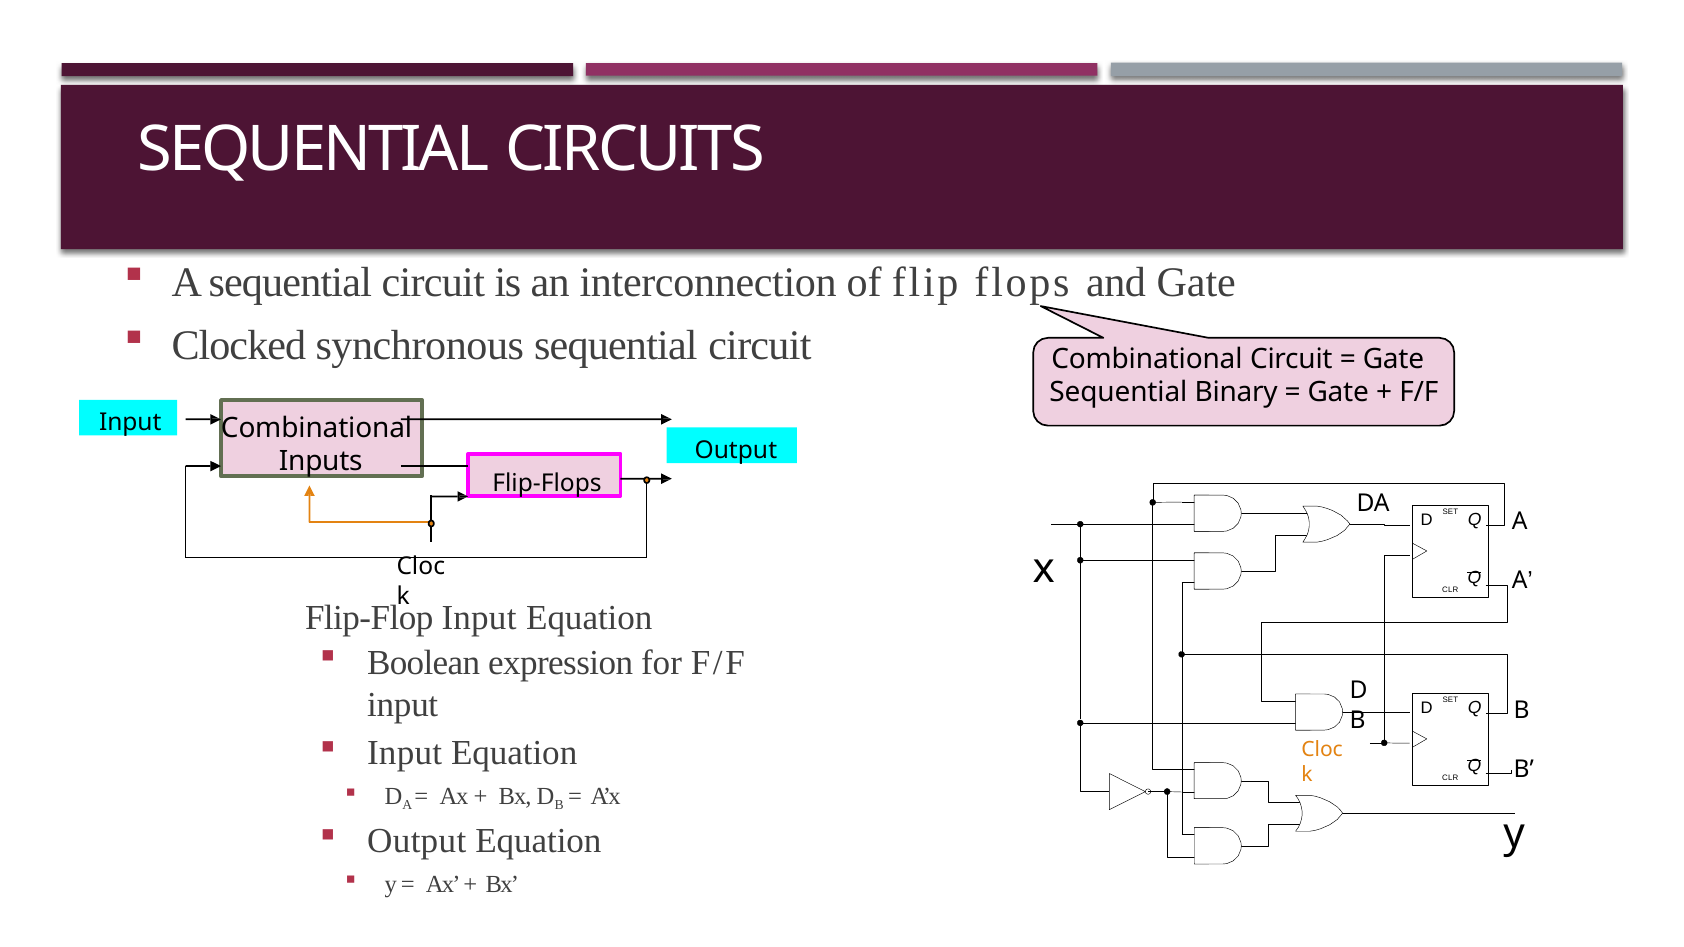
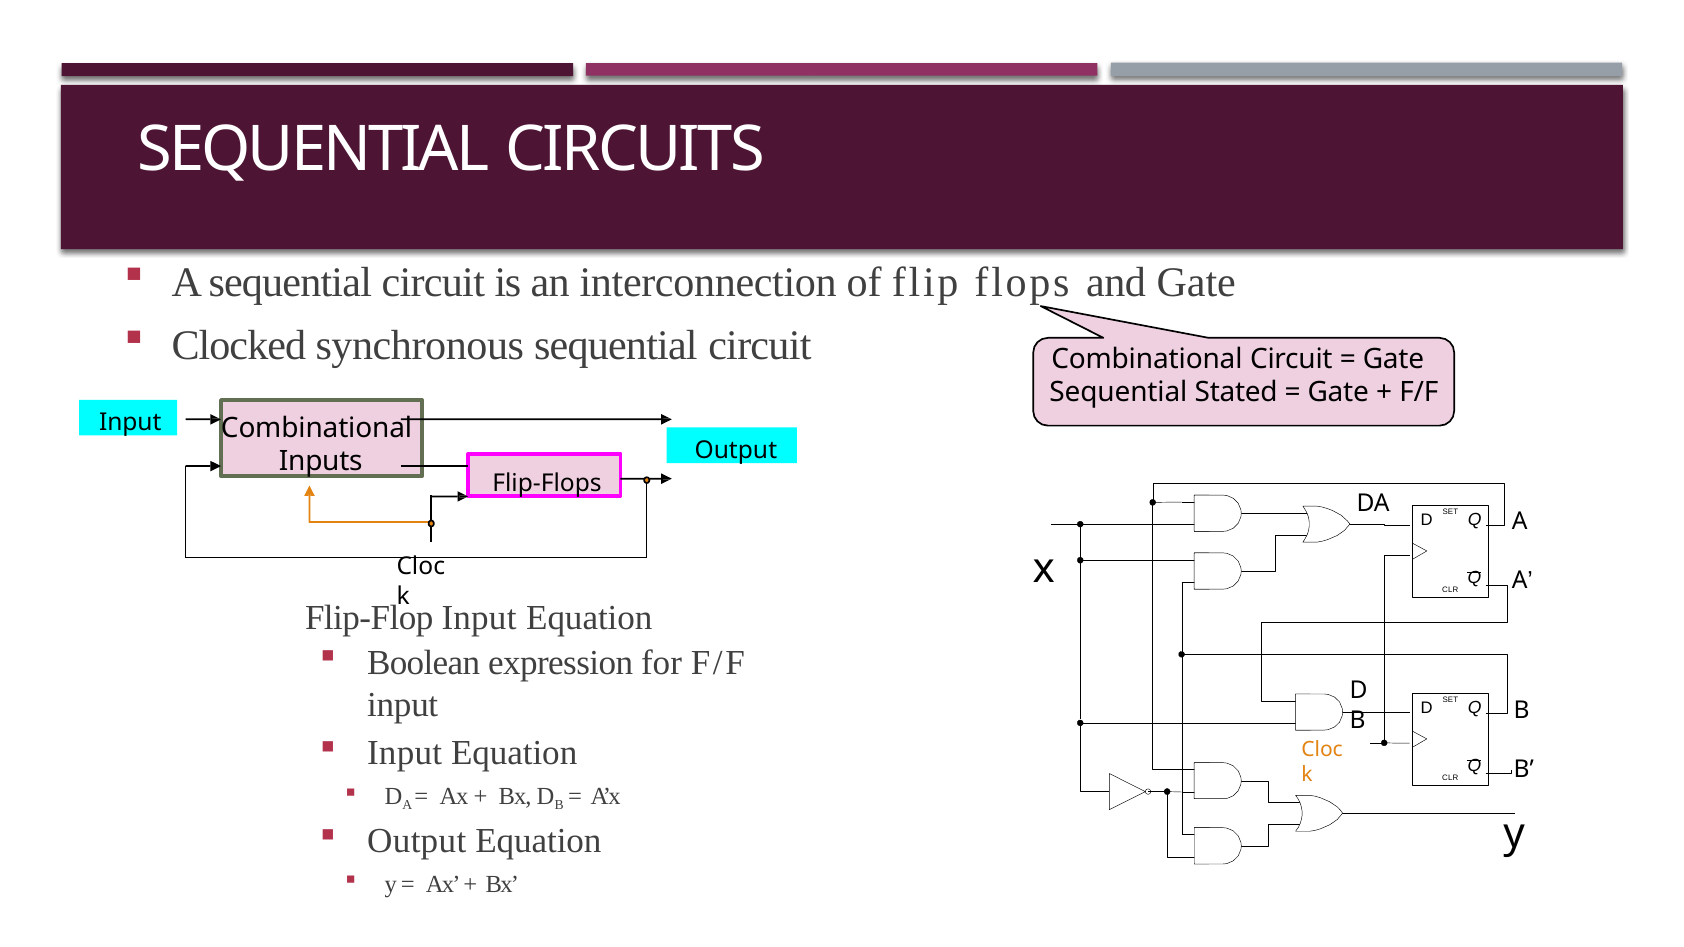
Binary: Binary -> Stated (1236, 393)
